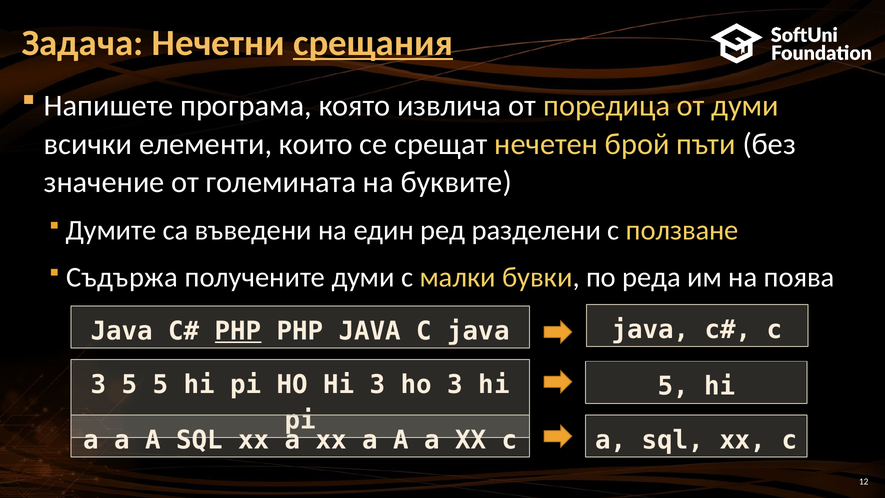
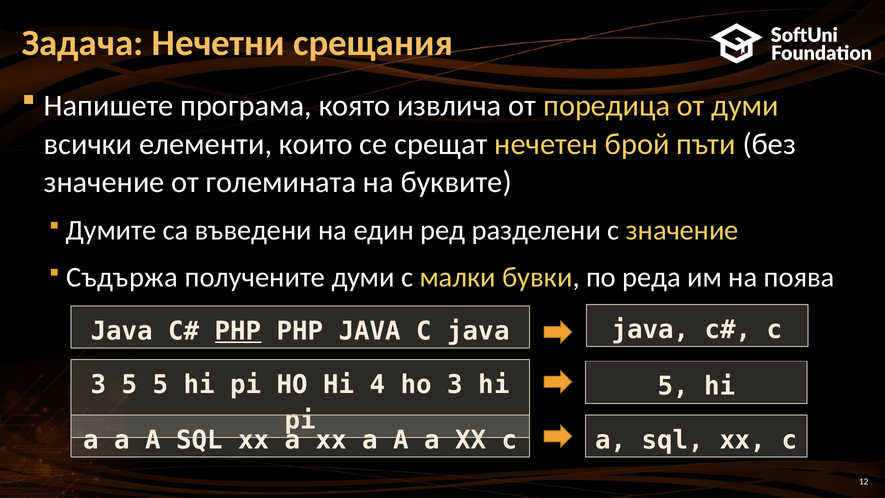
срещания underline: present -> none (373, 43)
с ползване: ползване -> значение (682, 230)
Hi 3: 3 -> 4 (378, 385)
